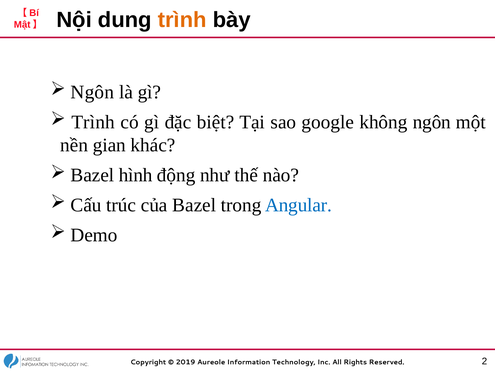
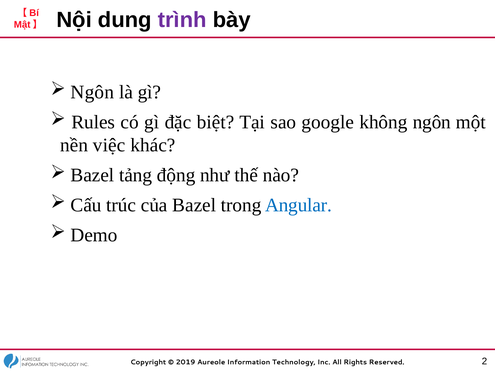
trình colour: orange -> purple (182, 20)
Trình: Trình -> Rules (93, 122)
gian: gian -> việc (109, 145)
hình: hình -> tảng (136, 175)
